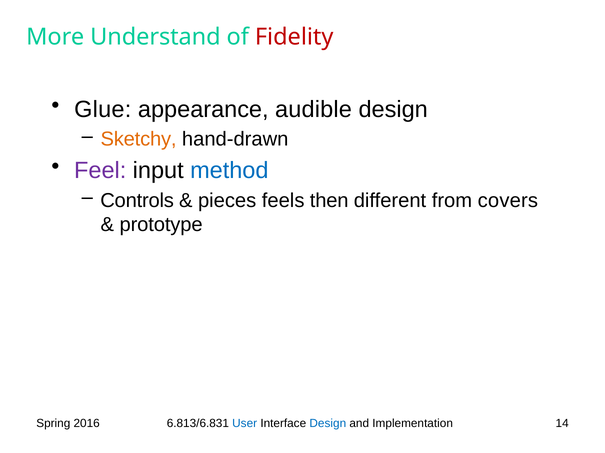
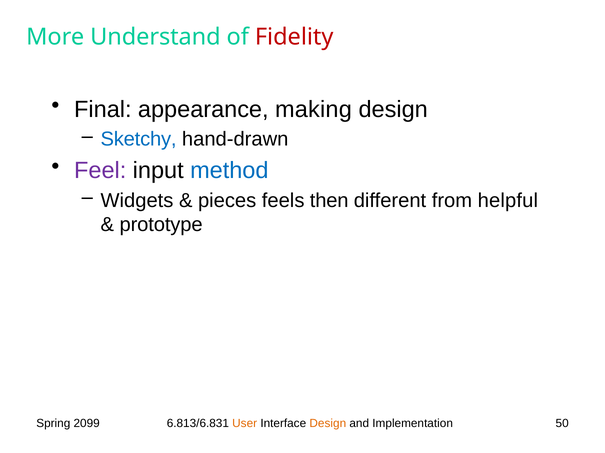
Glue: Glue -> Final (103, 110)
audible: audible -> making (313, 110)
Sketchy colour: orange -> blue (139, 140)
Controls: Controls -> Widgets (137, 201)
covers: covers -> helpful (508, 201)
2016: 2016 -> 2099 (87, 424)
User colour: blue -> orange (245, 424)
Design colour: blue -> orange (328, 424)
14: 14 -> 50 (562, 424)
